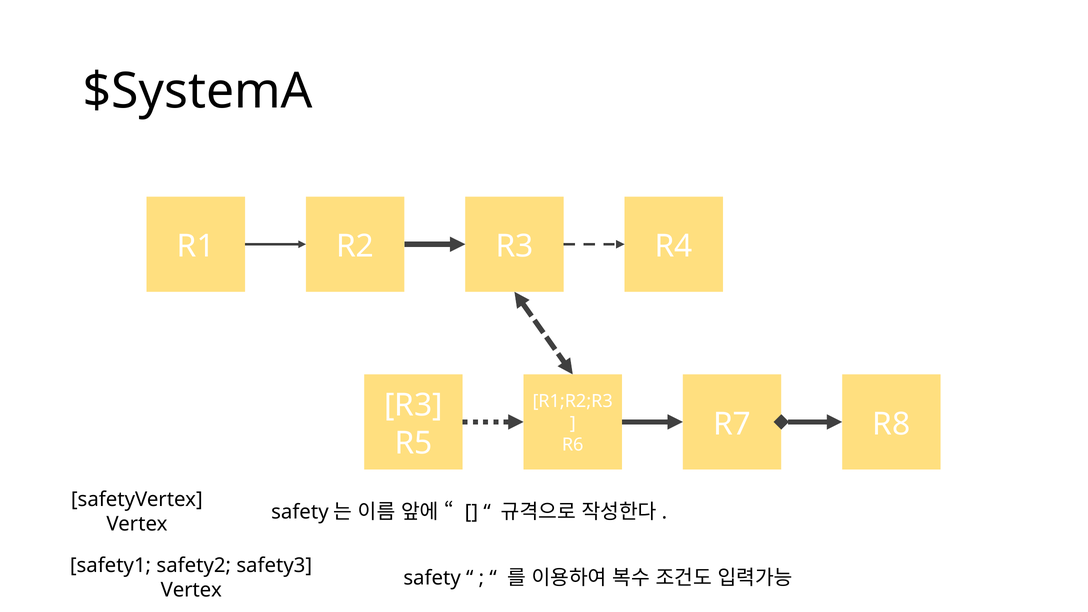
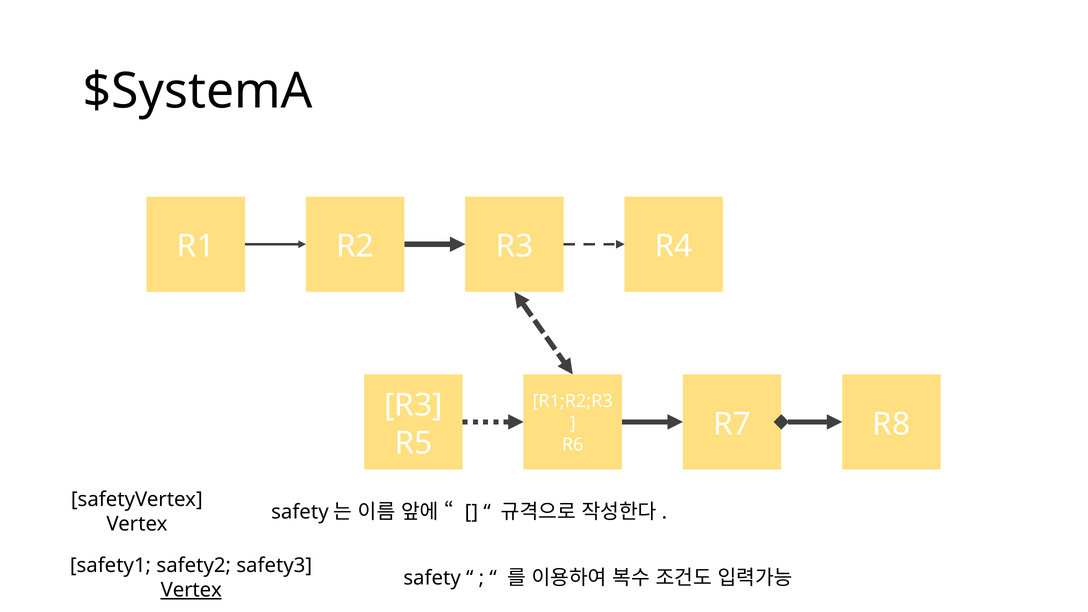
Vertex underline: none -> present (191, 590)
